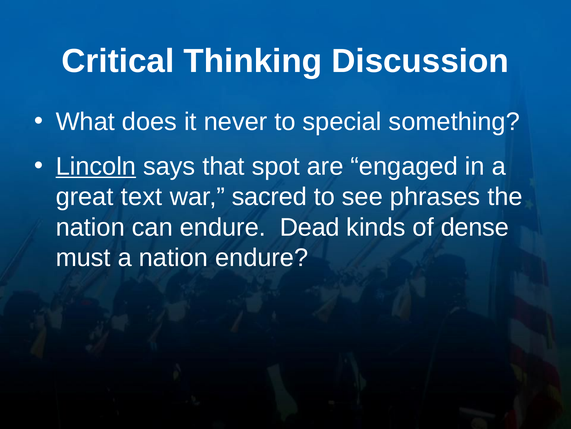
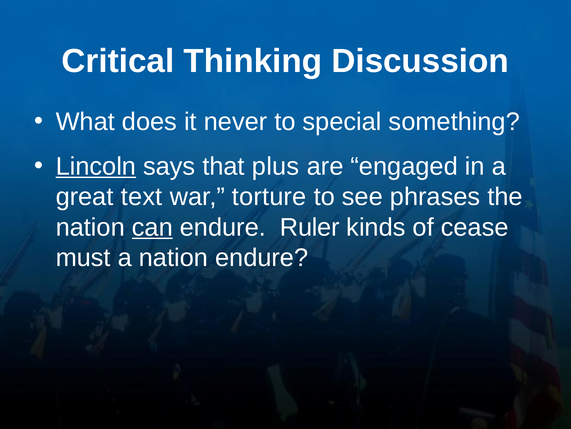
spot: spot -> plus (276, 166)
sacred: sacred -> torture (269, 197)
can underline: none -> present (152, 227)
Dead: Dead -> Ruler (310, 227)
dense: dense -> cease (475, 227)
